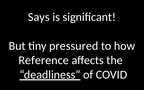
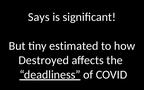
pressured: pressured -> estimated (74, 46)
Reference: Reference -> Destroyed (44, 60)
